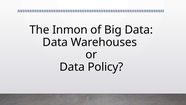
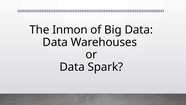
Policy: Policy -> Spark (105, 67)
